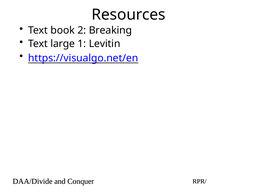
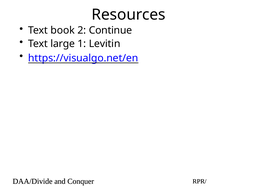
Breaking: Breaking -> Continue (110, 31)
